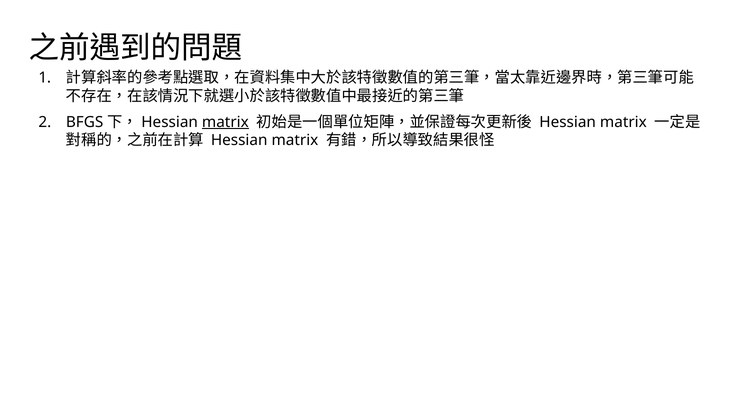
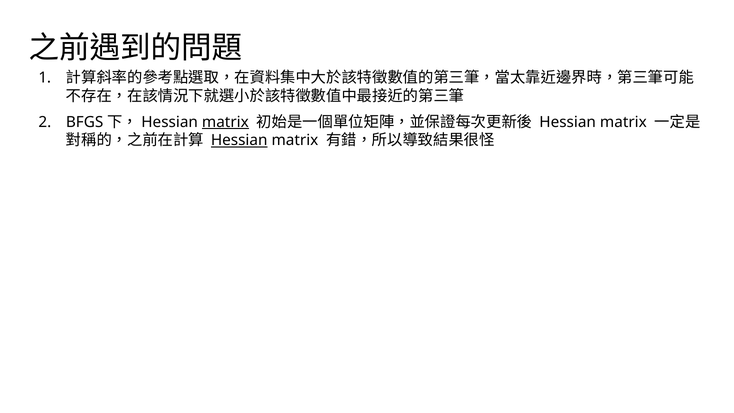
Hessian underline: none -> present (239, 140)
